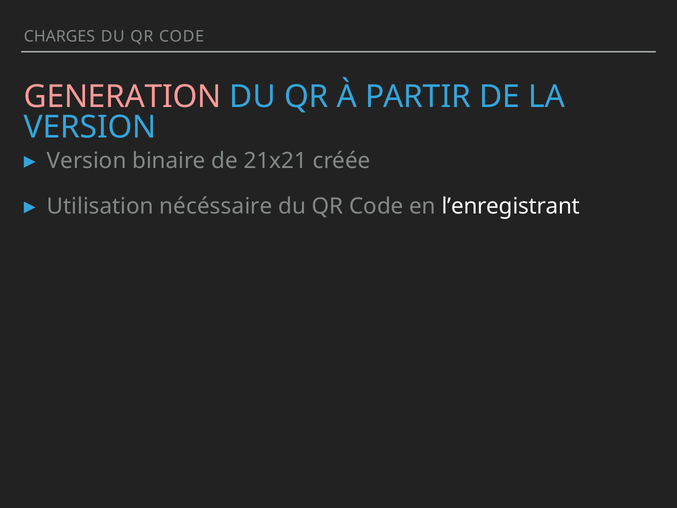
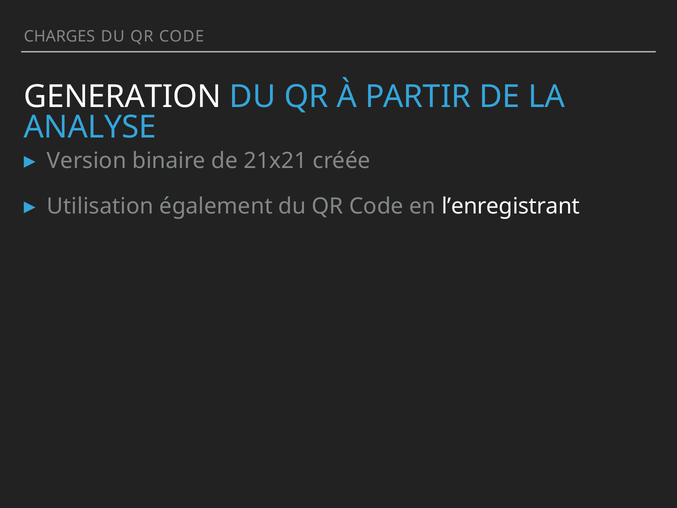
GENERATION colour: pink -> white (123, 97)
VERSION: VERSION -> ANALYSE (90, 127)
nécéssaire: nécéssaire -> également (216, 206)
